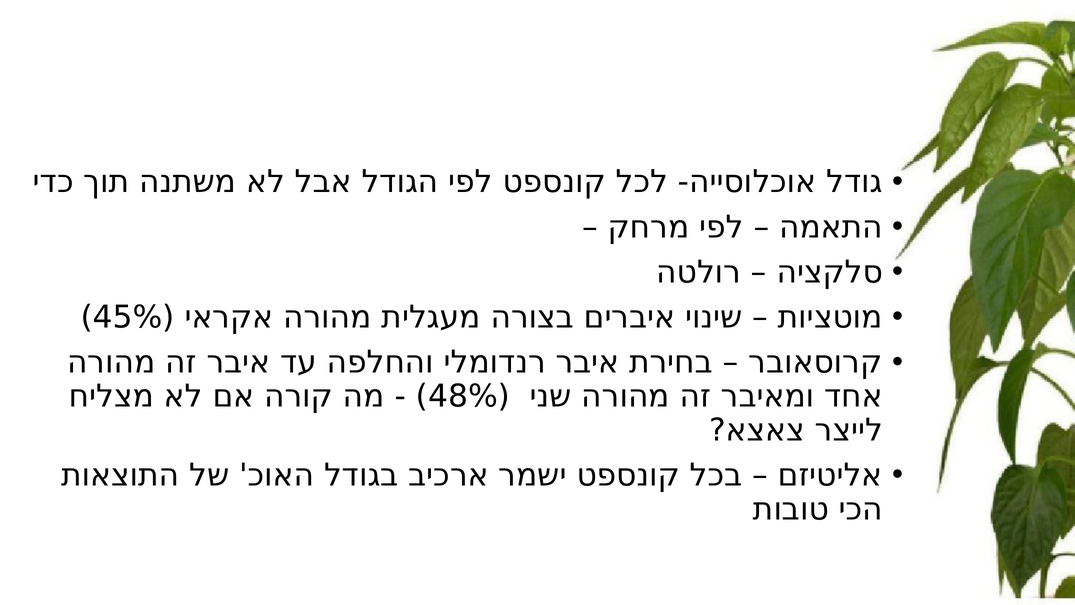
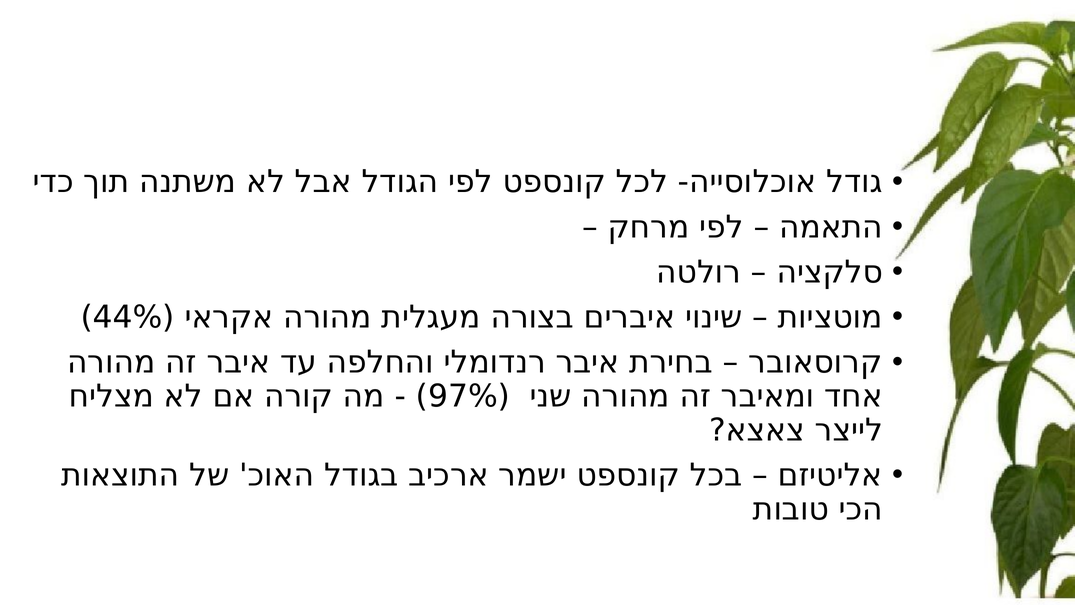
45%: 45% -> 44% (128, 317)
48%: 48% -> 97% (463, 396)
